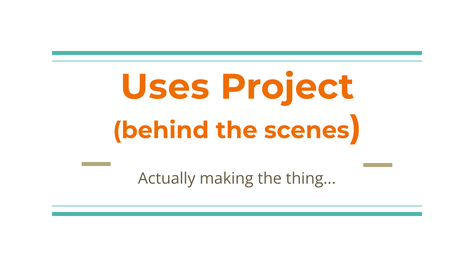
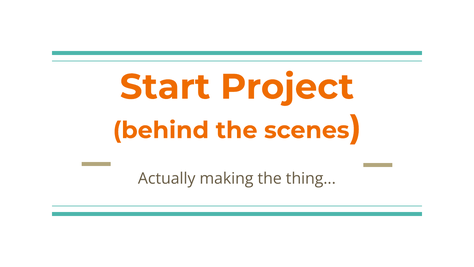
Uses: Uses -> Start (165, 87)
